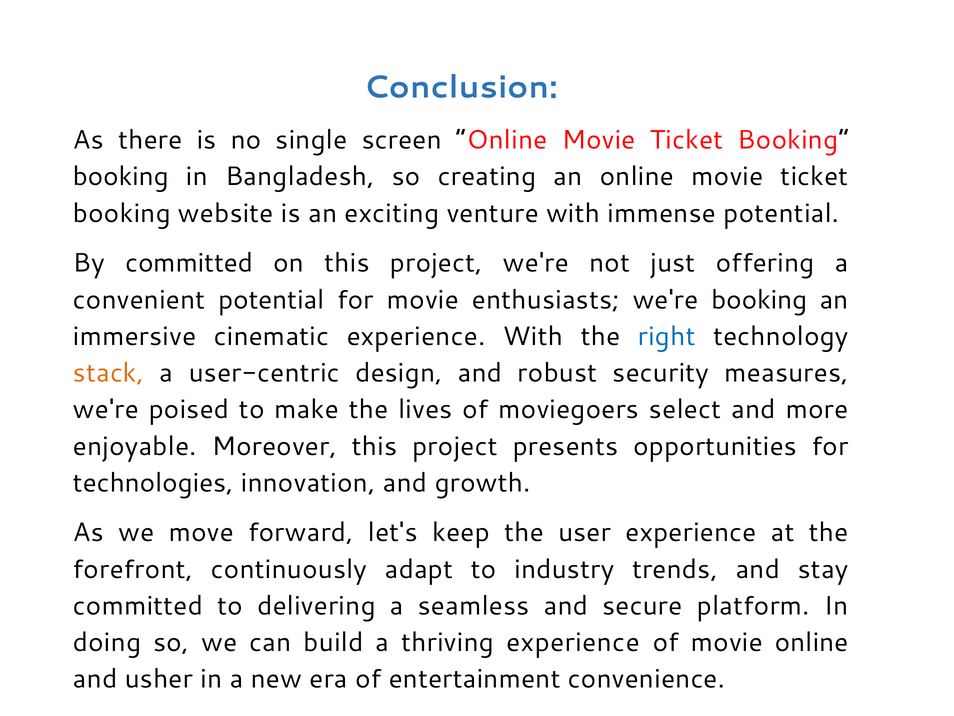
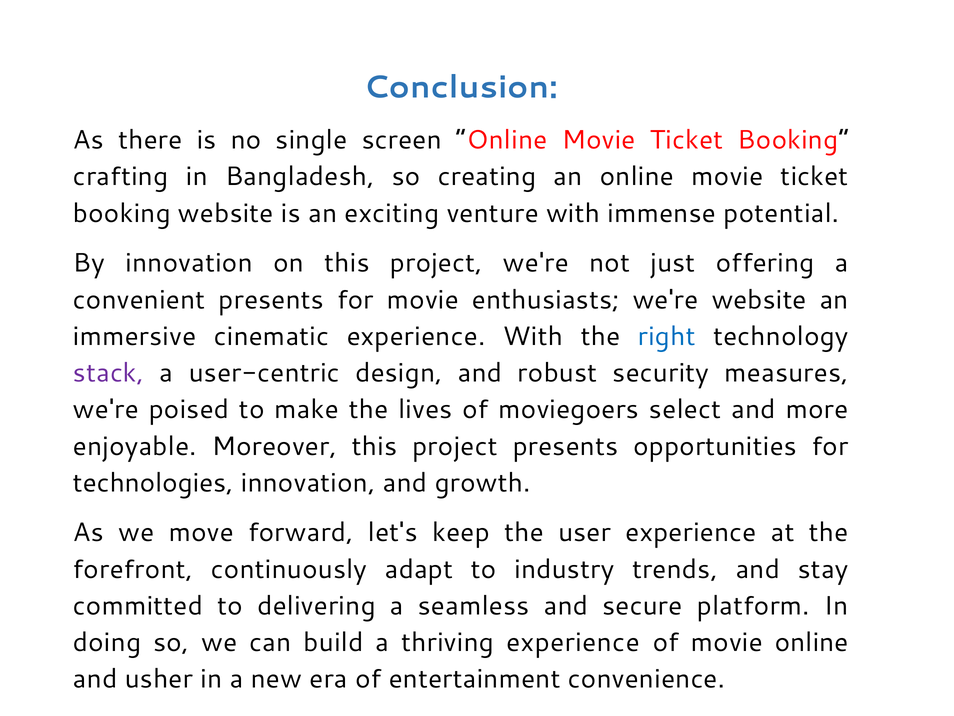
booking: booking -> crafting (121, 177)
By committed: committed -> innovation (189, 263)
convenient potential: potential -> presents (271, 300)
we're booking: booking -> website (759, 300)
stack colour: orange -> purple (109, 373)
